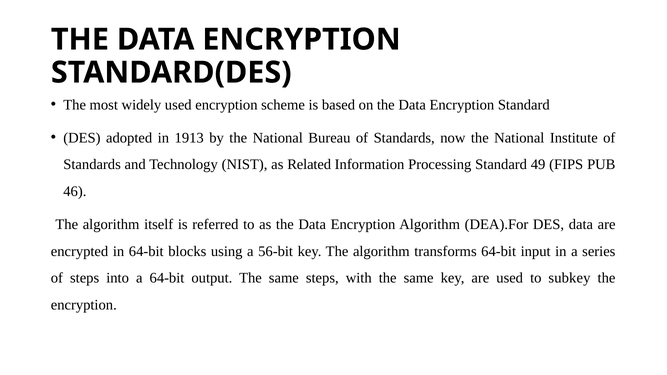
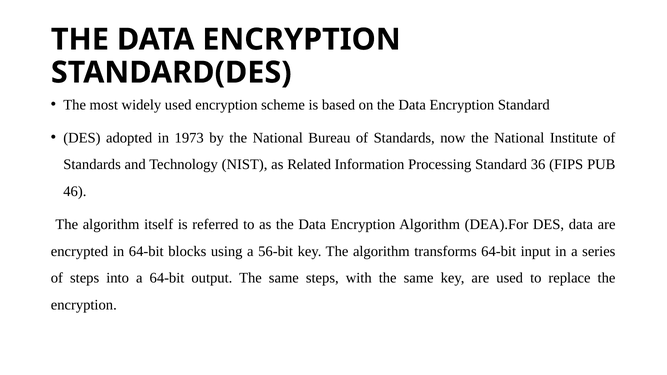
1913: 1913 -> 1973 (189, 138)
49: 49 -> 36 (538, 165)
subkey: subkey -> replace (569, 278)
